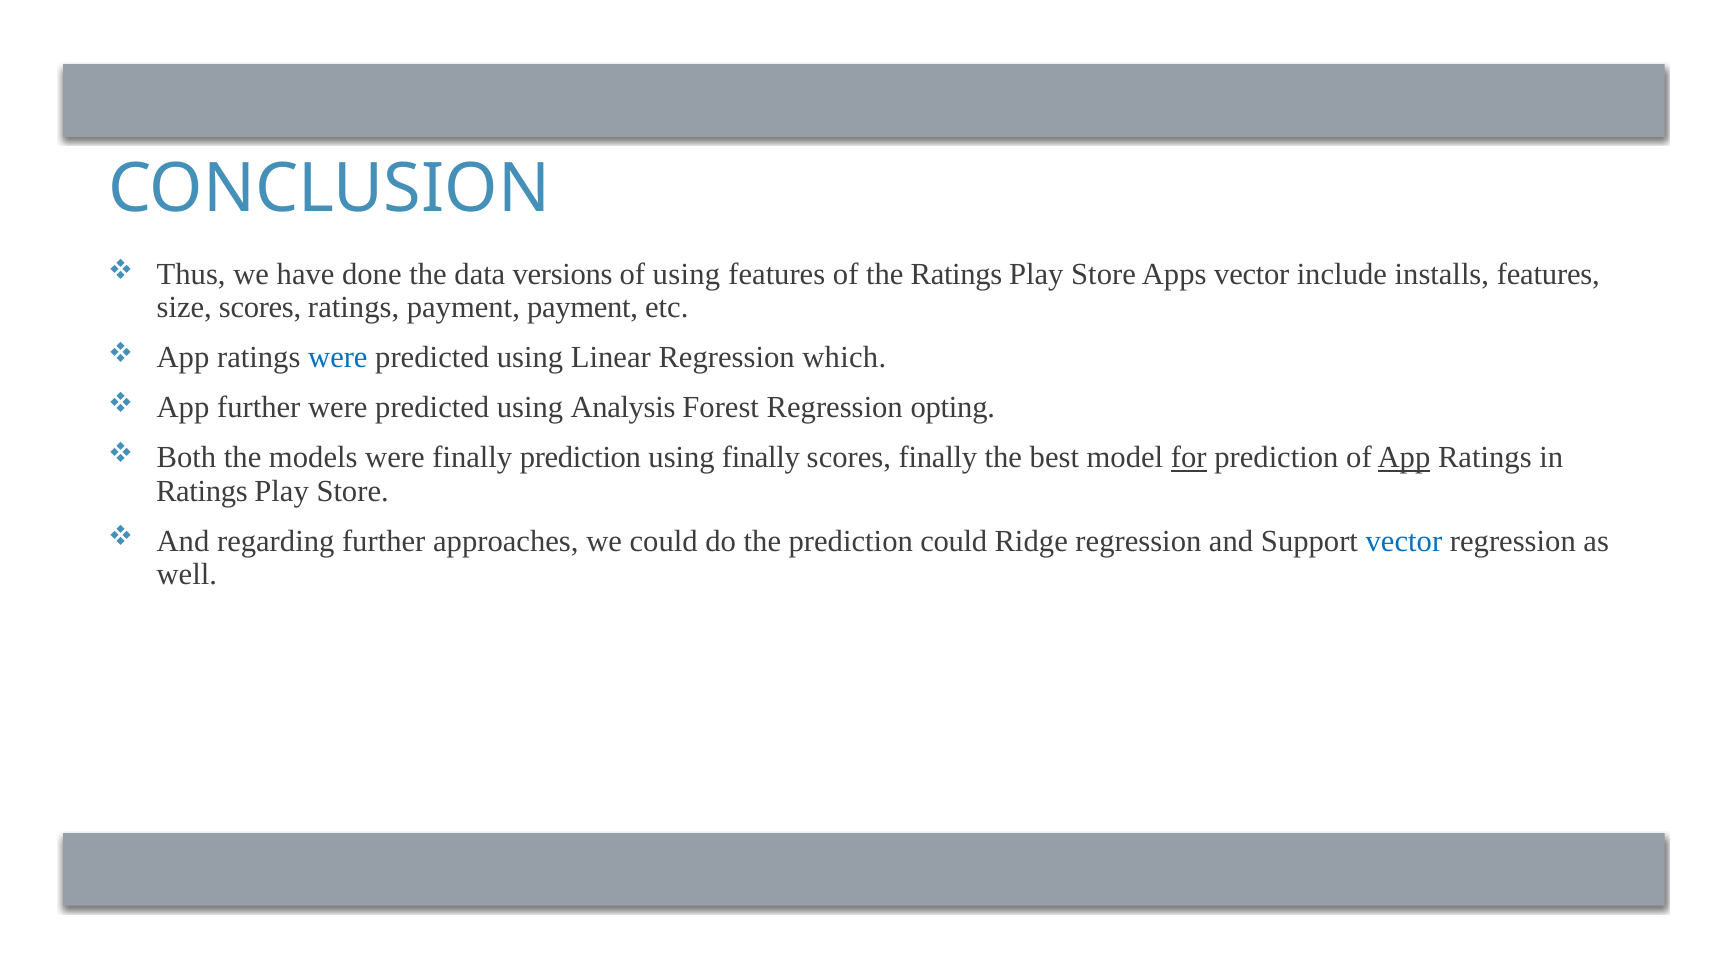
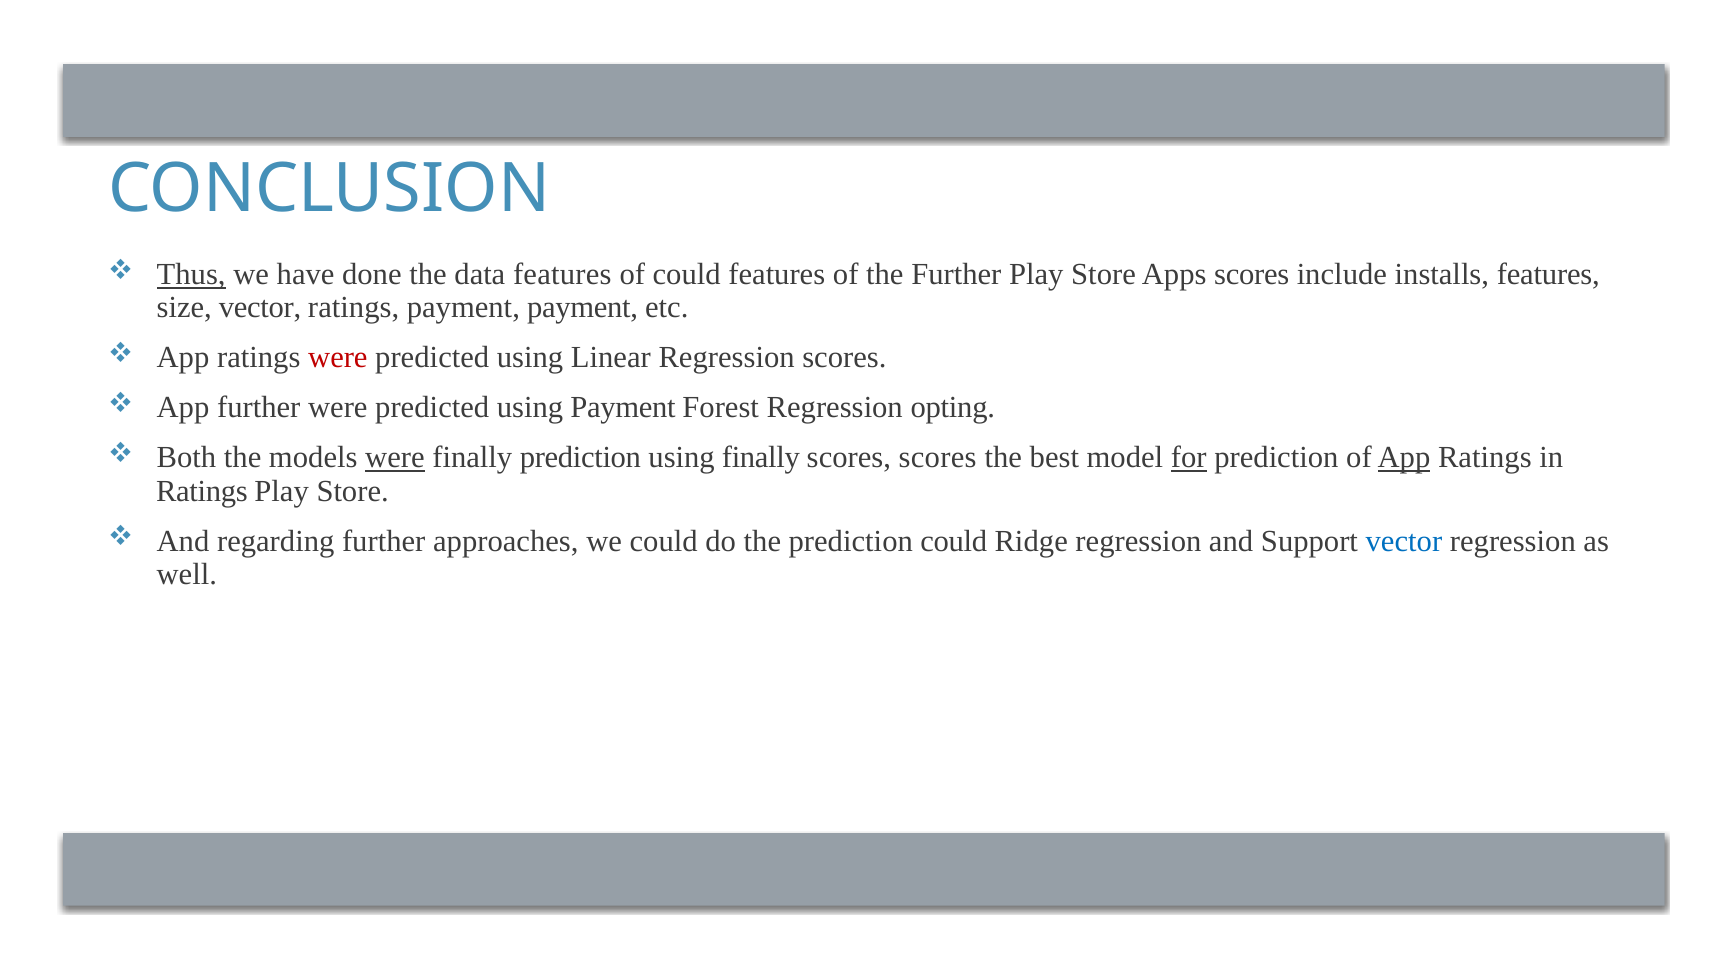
Thus underline: none -> present (191, 275)
data versions: versions -> features (562, 275)
of using: using -> could (687, 275)
the Ratings: Ratings -> Further (956, 275)
Apps vector: vector -> scores (1252, 275)
size scores: scores -> vector (260, 308)
were colour: blue -> red (338, 358)
Regression which: which -> scores (844, 358)
using Analysis: Analysis -> Payment (623, 408)
were underline: none -> present (395, 458)
scores finally: finally -> scores (938, 458)
